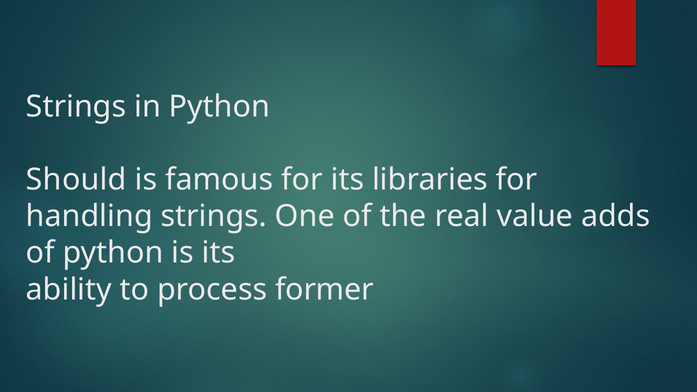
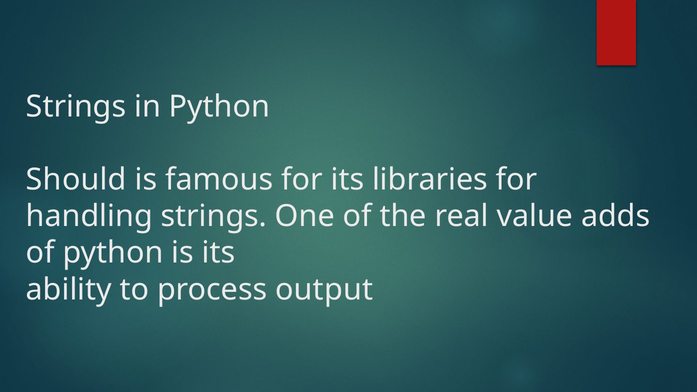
former: former -> output (324, 290)
